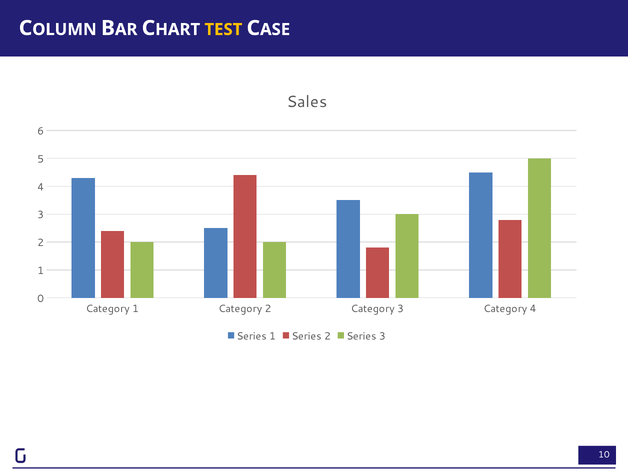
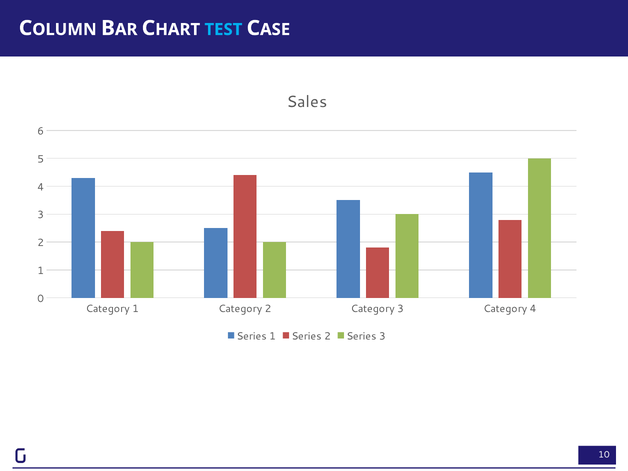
TEST colour: yellow -> light blue (223, 30)
